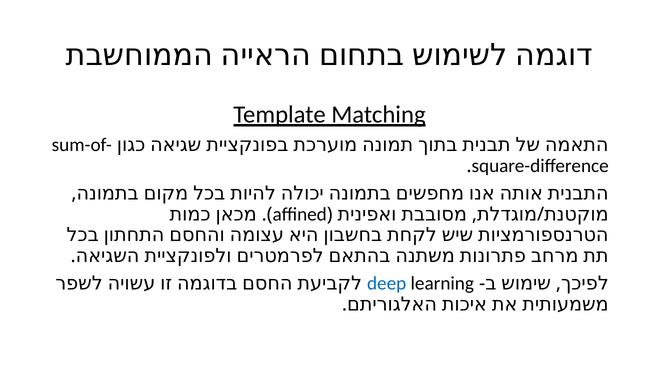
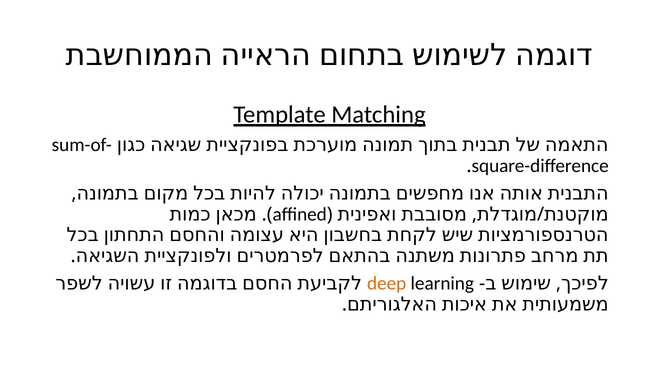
deep colour: blue -> orange (387, 283)
